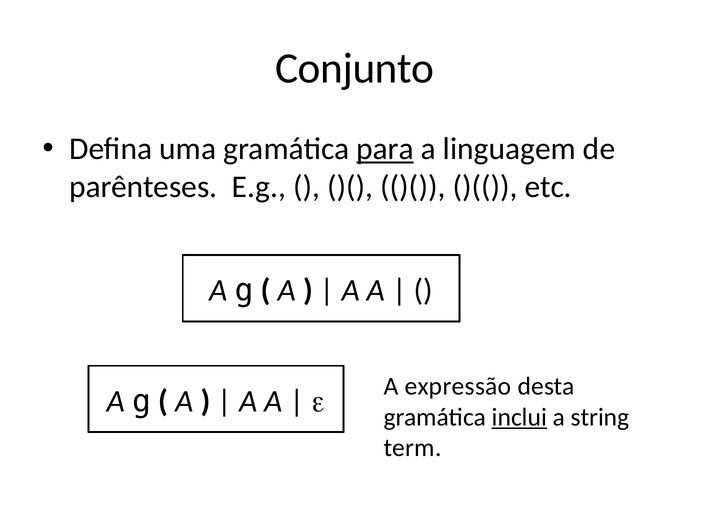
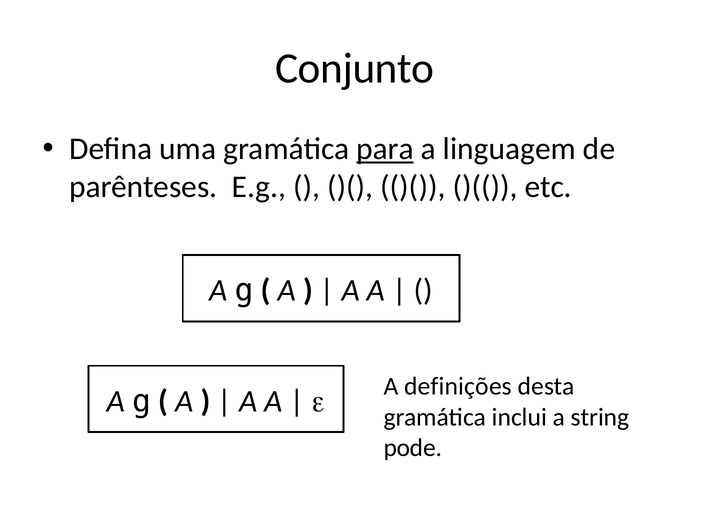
expressão: expressão -> definições (458, 386)
inclui underline: present -> none (519, 417)
term: term -> pode (413, 448)
